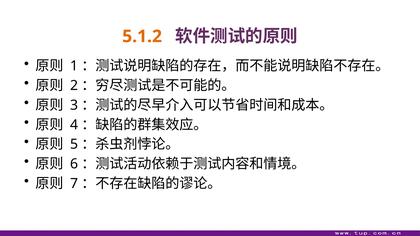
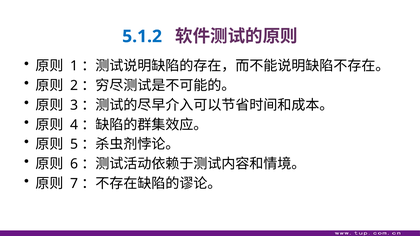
5.1.2 colour: orange -> blue (142, 36)
